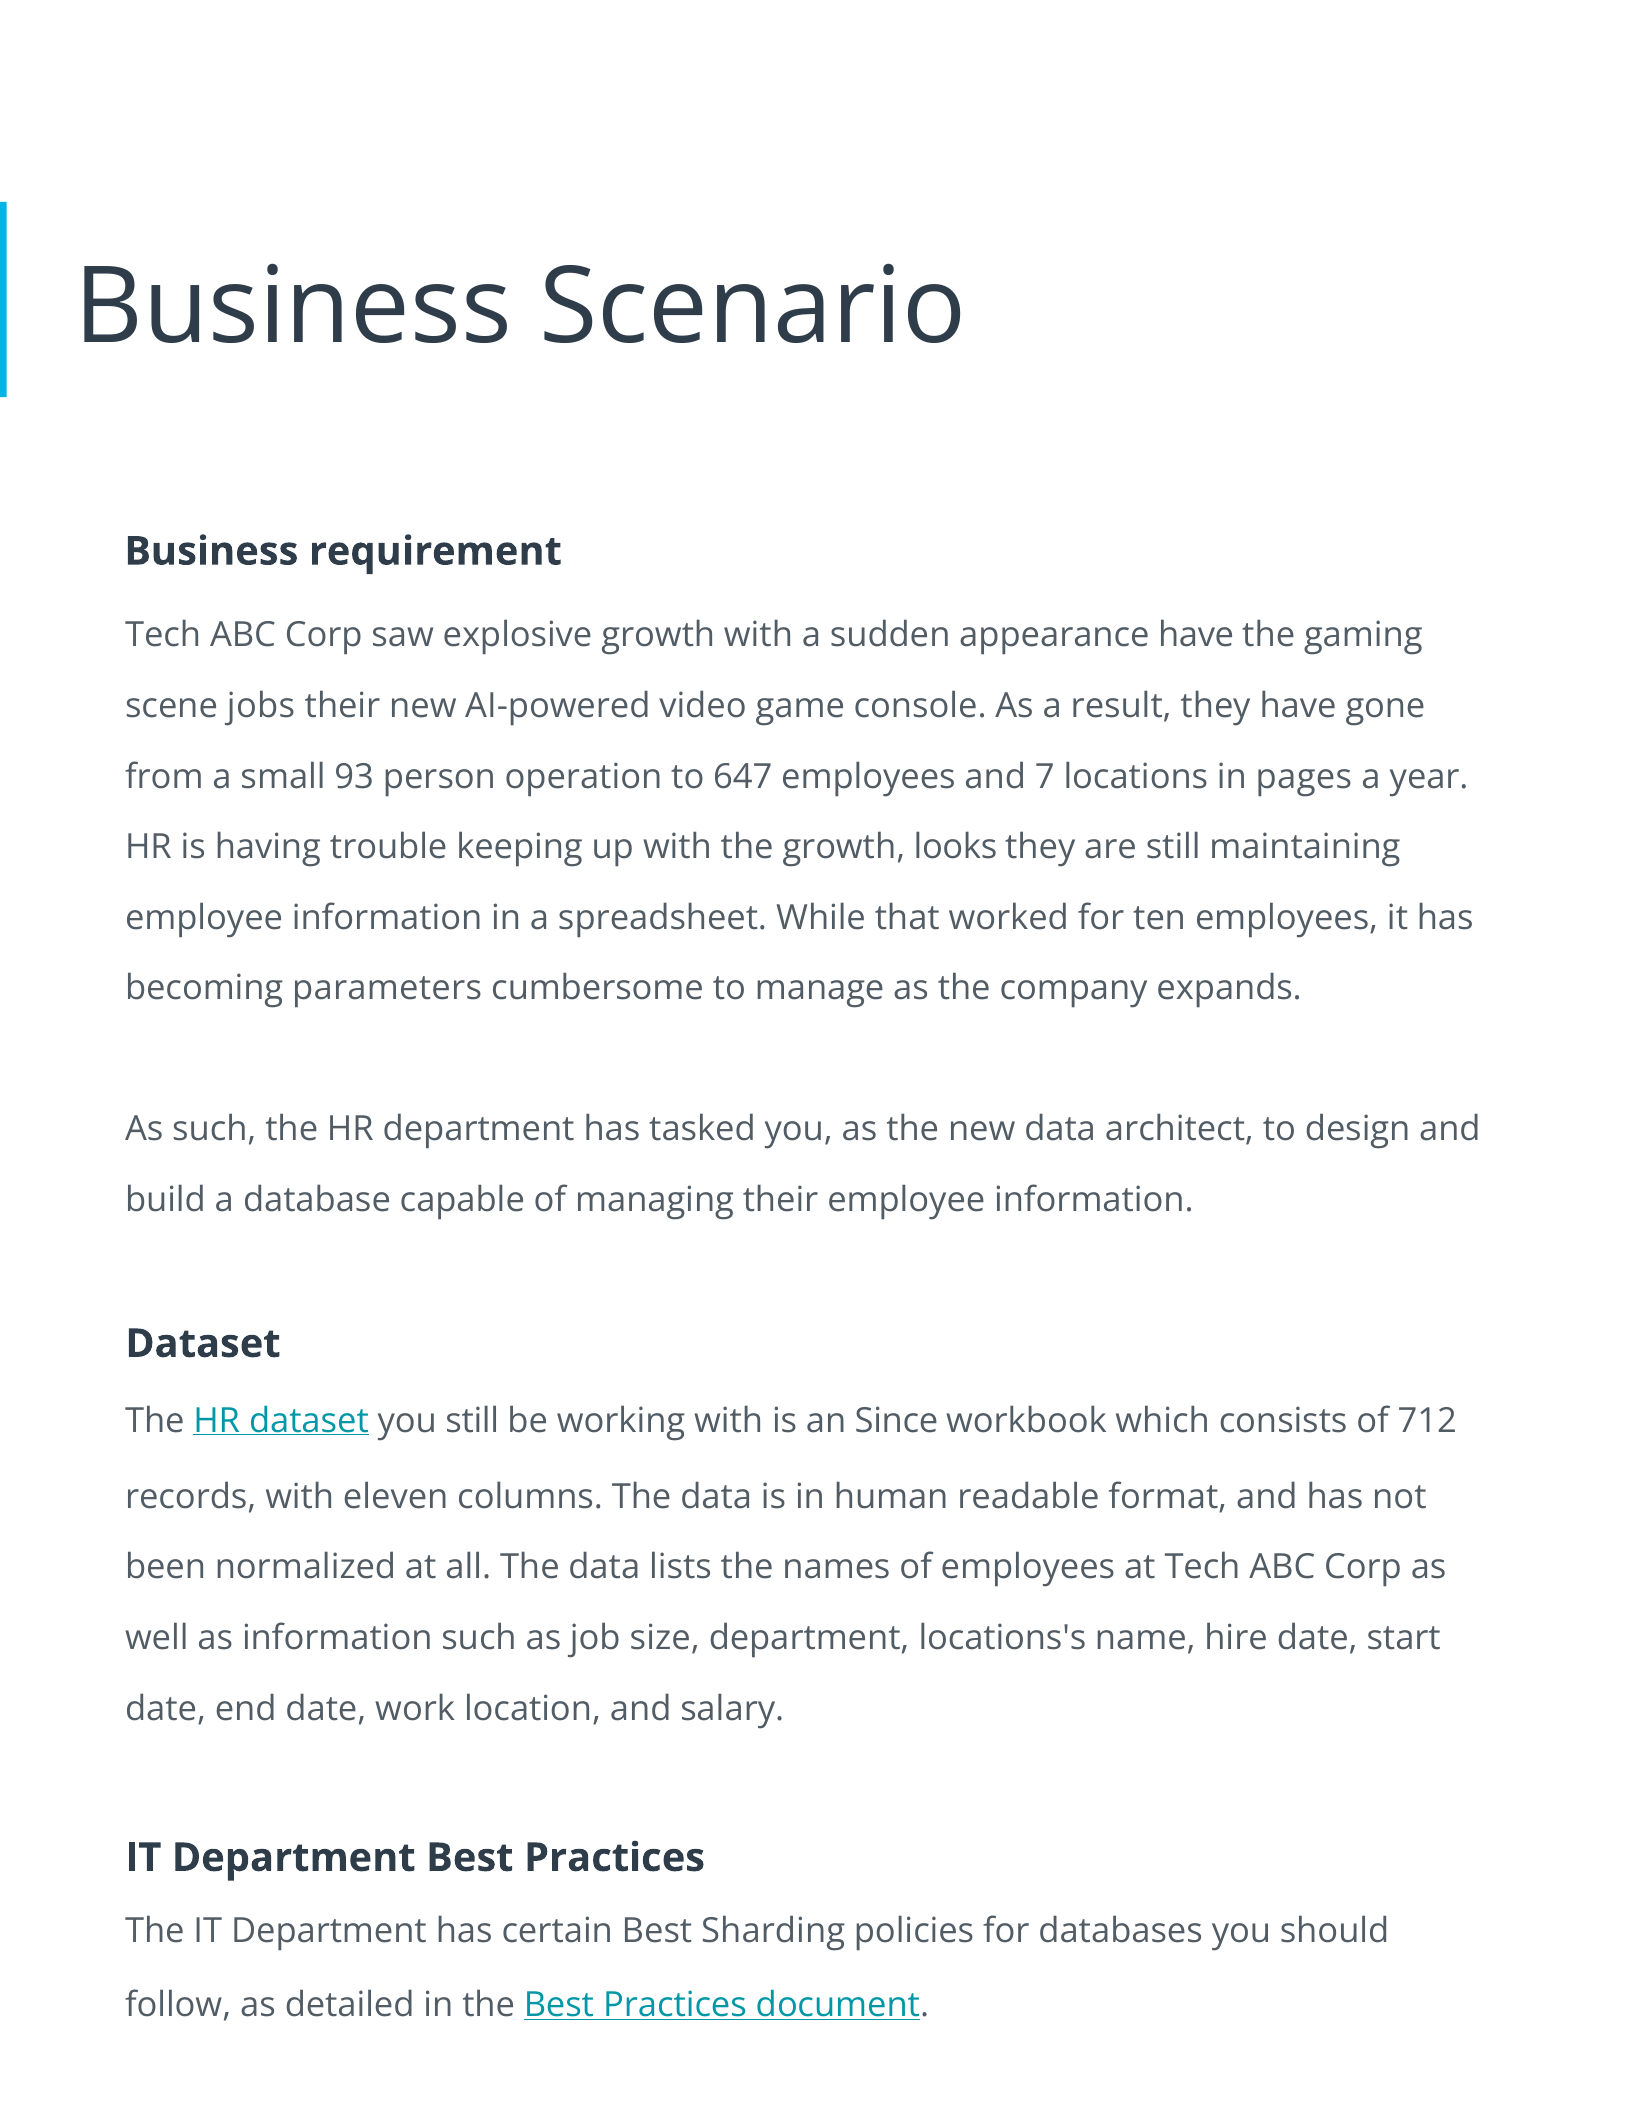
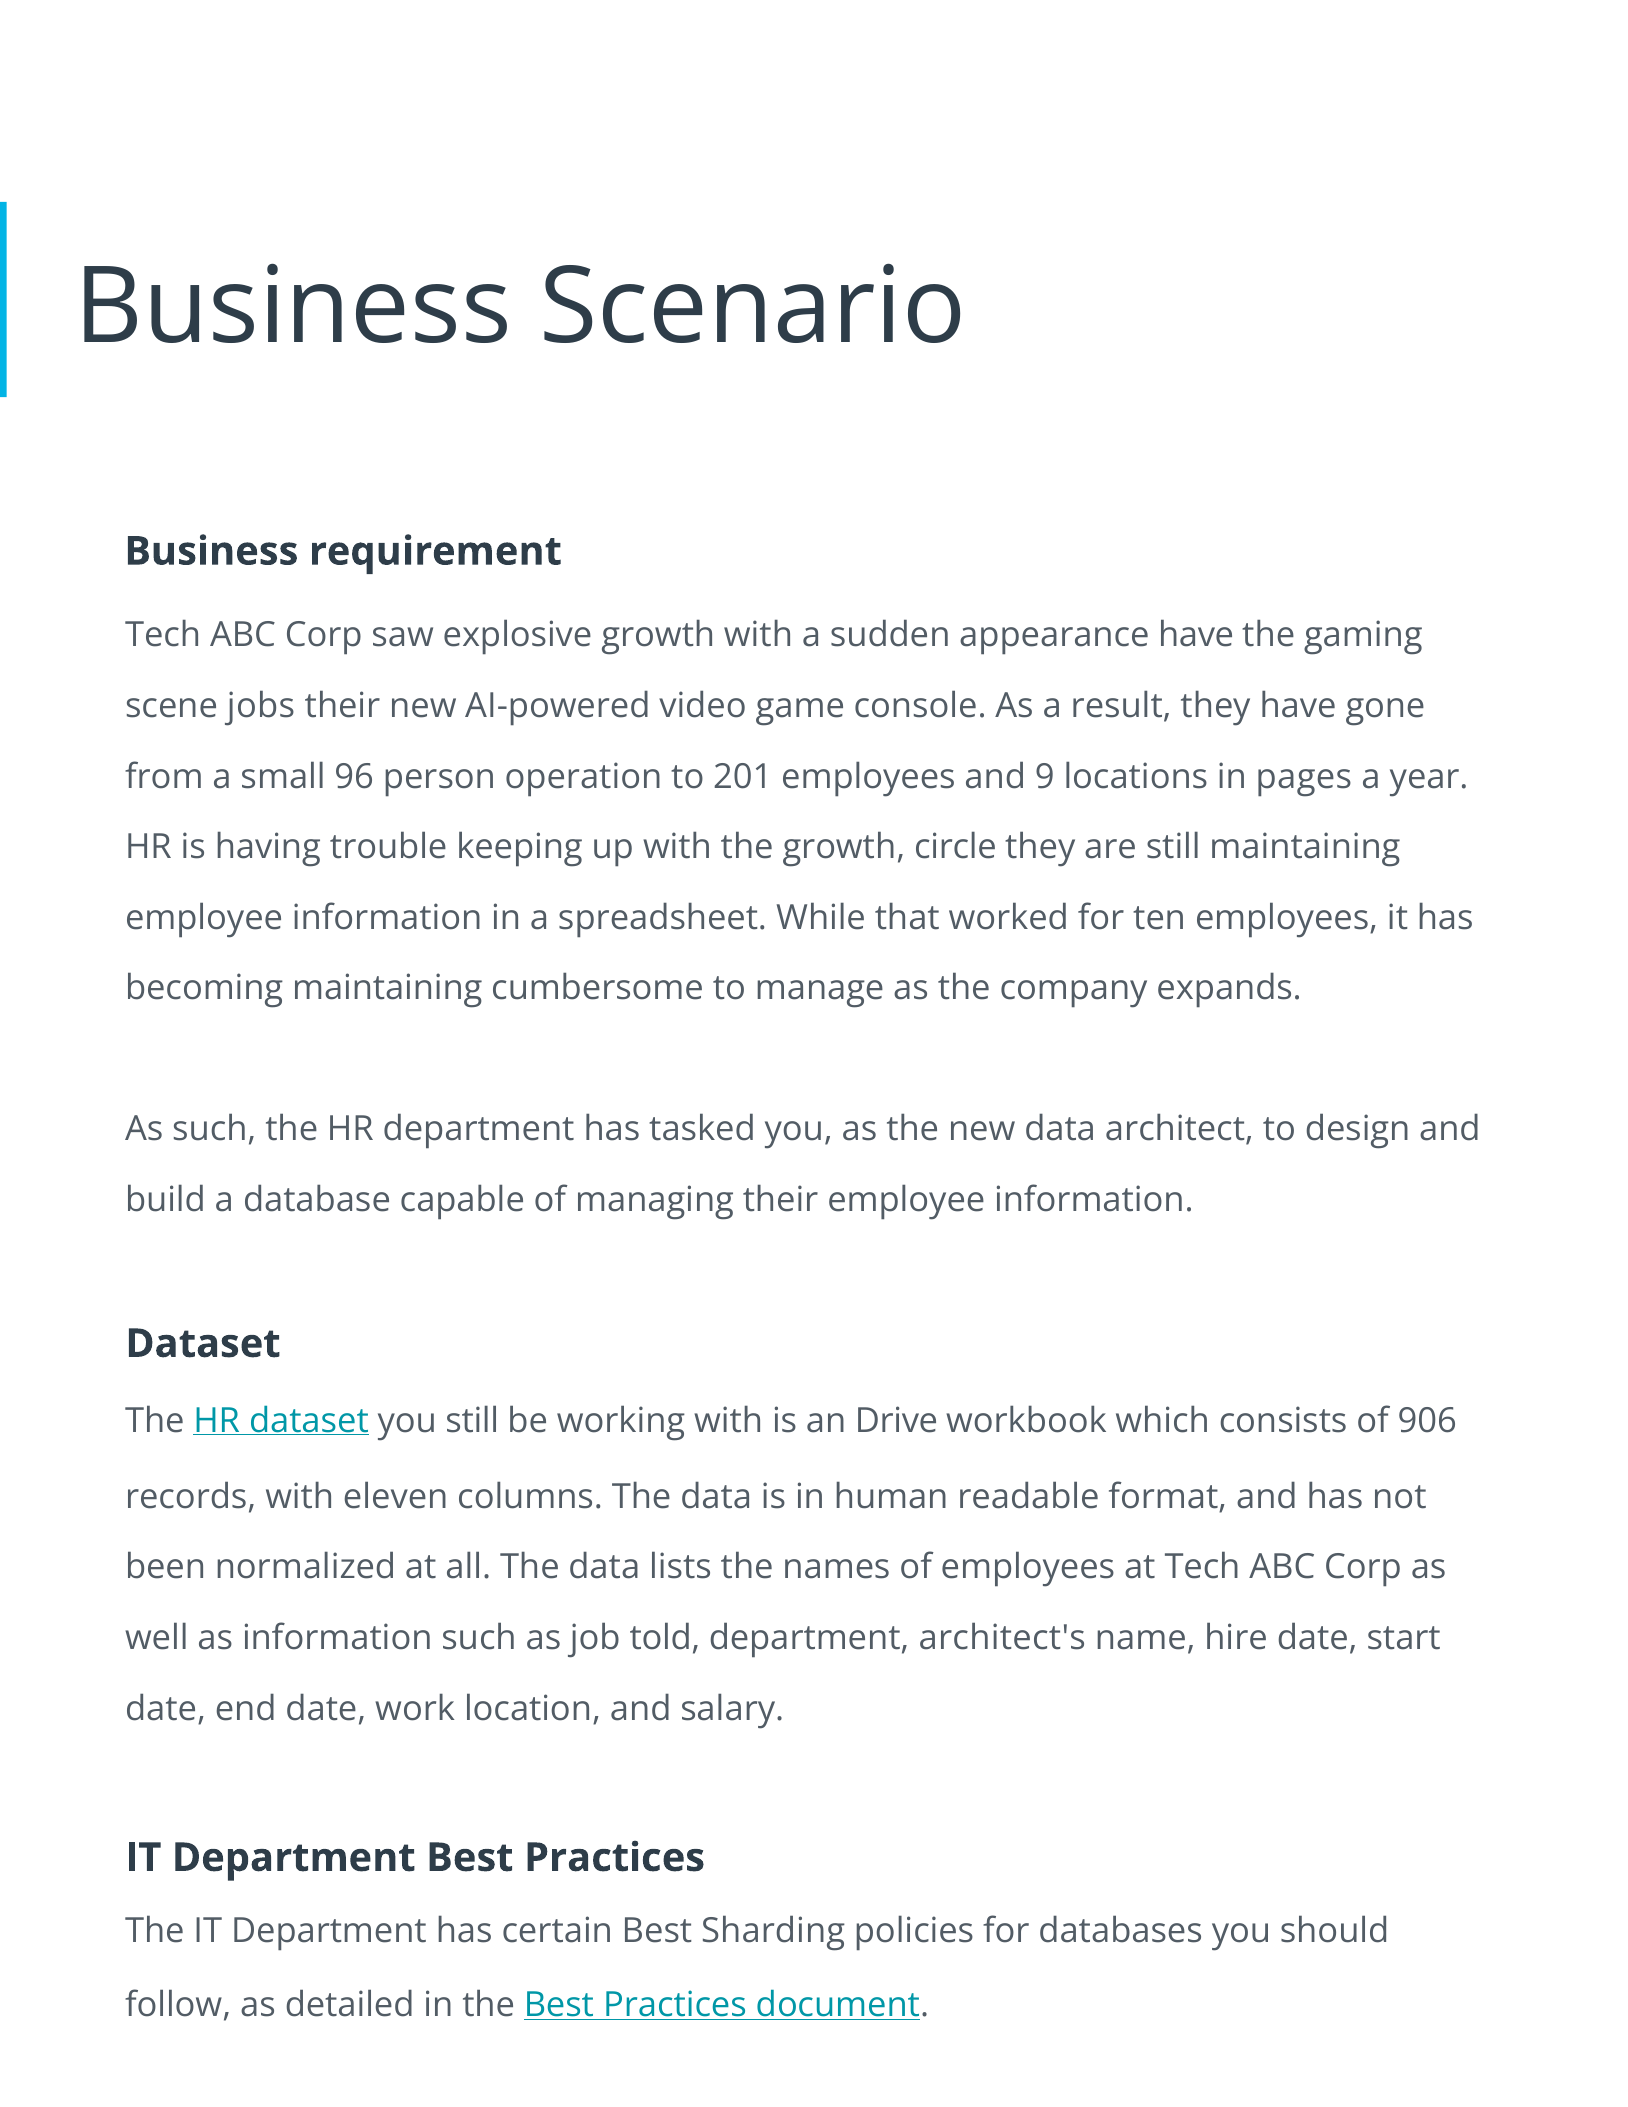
93: 93 -> 96 (354, 777)
647: 647 -> 201 (743, 777)
7: 7 -> 9 (1045, 777)
looks: looks -> circle (955, 847)
becoming parameters: parameters -> maintaining (387, 988)
Since: Since -> Drive (896, 1421)
712: 712 -> 906 (1427, 1421)
size: size -> told (665, 1638)
locations's: locations's -> architect's (1002, 1638)
